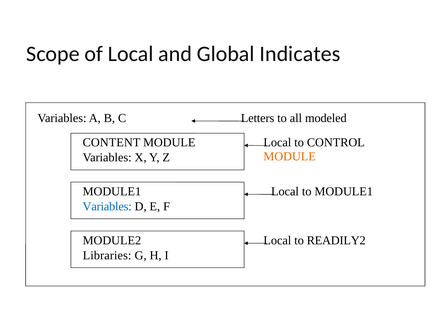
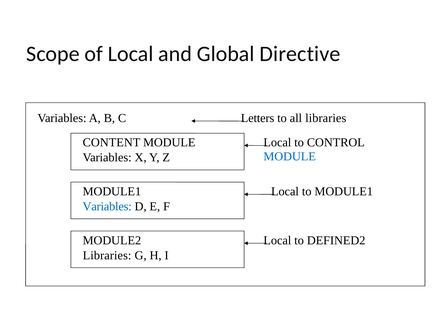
Indicates: Indicates -> Directive (300, 54)
all modeled: modeled -> libraries (326, 118)
MODULE colour: orange -> blue (290, 157)
READILY2: READILY2 -> DEFINED2 (336, 240)
